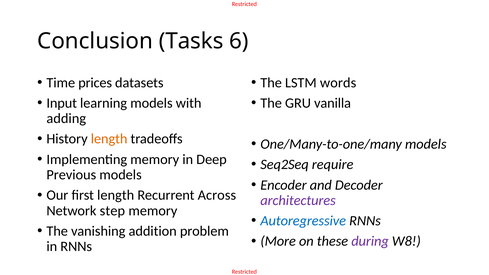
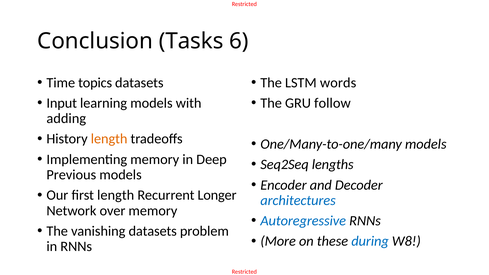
prices: prices -> topics (95, 83)
vanilla: vanilla -> follow (332, 103)
require: require -> lengths (333, 165)
Across: Across -> Longer (217, 195)
architectures colour: purple -> blue (298, 200)
step: step -> over (113, 211)
vanishing addition: addition -> datasets (153, 231)
during colour: purple -> blue (370, 241)
